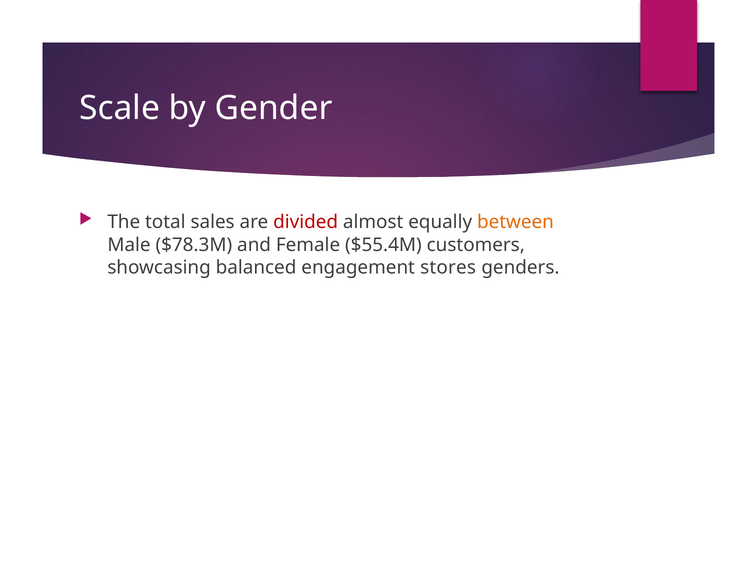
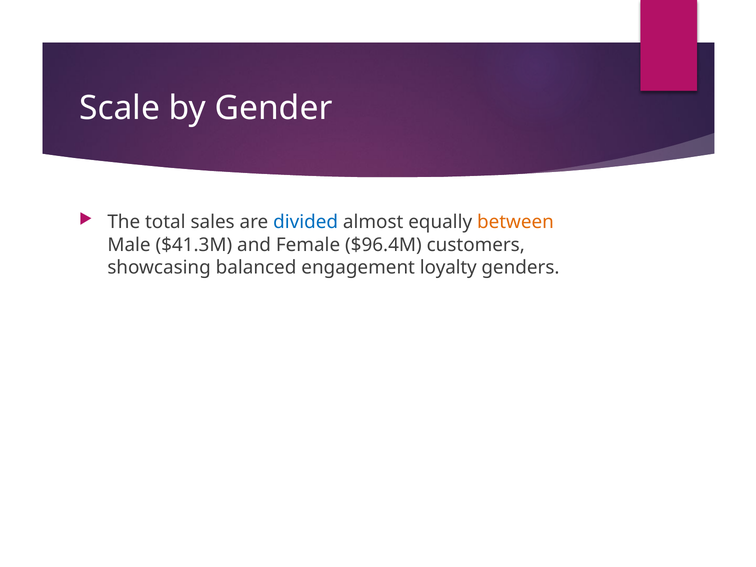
divided colour: red -> blue (306, 222)
$78.3M: $78.3M -> $41.3M (194, 245)
$55.4M: $55.4M -> $96.4M (383, 245)
stores: stores -> loyalty (448, 268)
